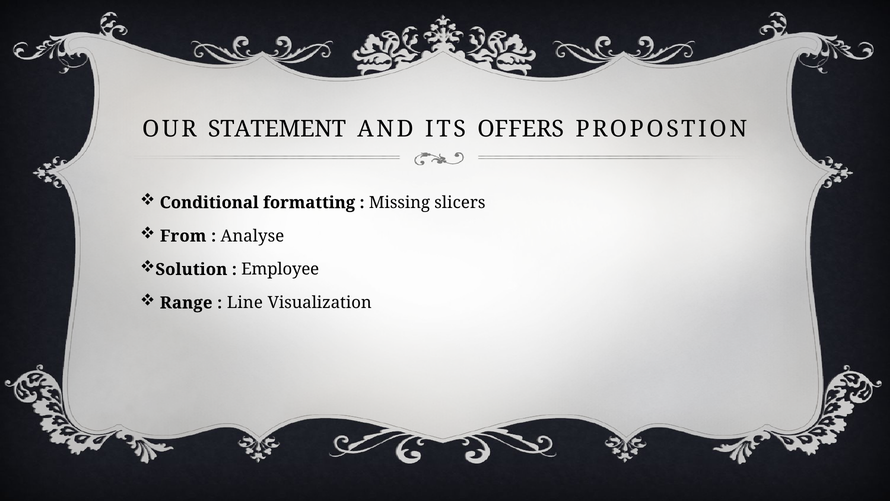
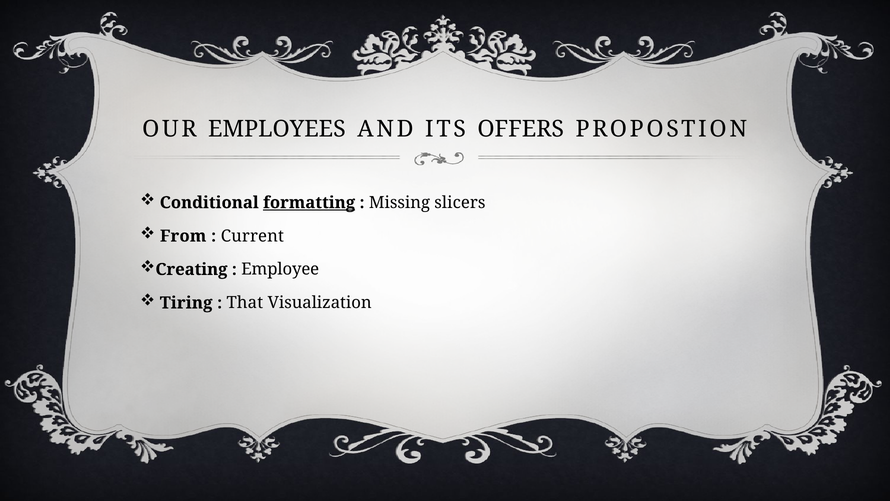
STATEMENT: STATEMENT -> EMPLOYEES (277, 129)
formatting underline: none -> present (309, 203)
Analyse: Analyse -> Current (252, 236)
Solution: Solution -> Creating (191, 269)
Range: Range -> Tiring (186, 303)
Line: Line -> That (245, 303)
